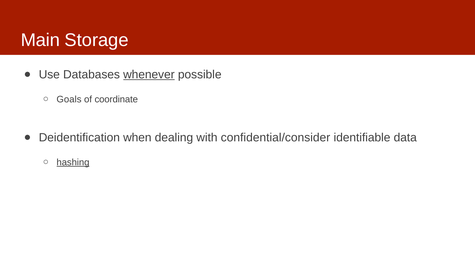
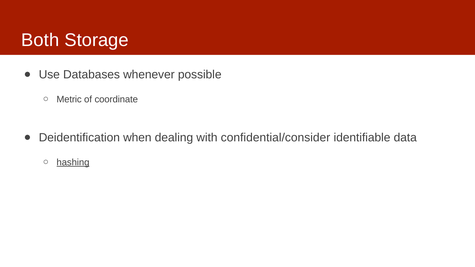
Main: Main -> Both (40, 40)
whenever underline: present -> none (149, 75)
Goals: Goals -> Metric (69, 99)
